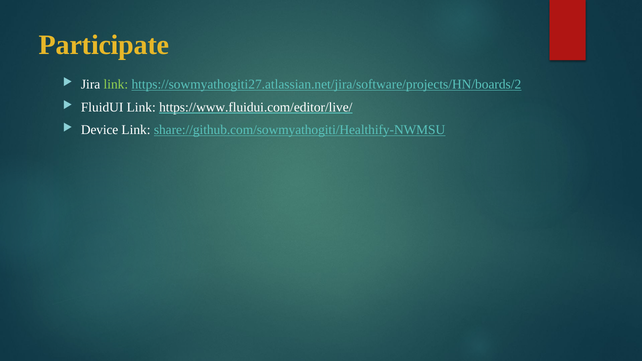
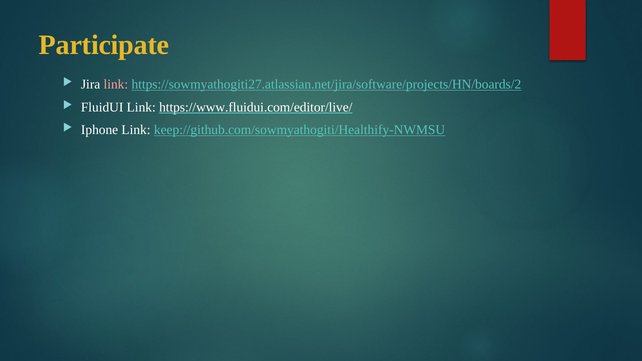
link colour: light green -> pink (116, 84)
Device: Device -> Iphone (100, 130)
share://github.com/sowmyathogiti/Healthify-NWMSU: share://github.com/sowmyathogiti/Healthify-NWMSU -> keep://github.com/sowmyathogiti/Healthify-NWMSU (300, 130)
